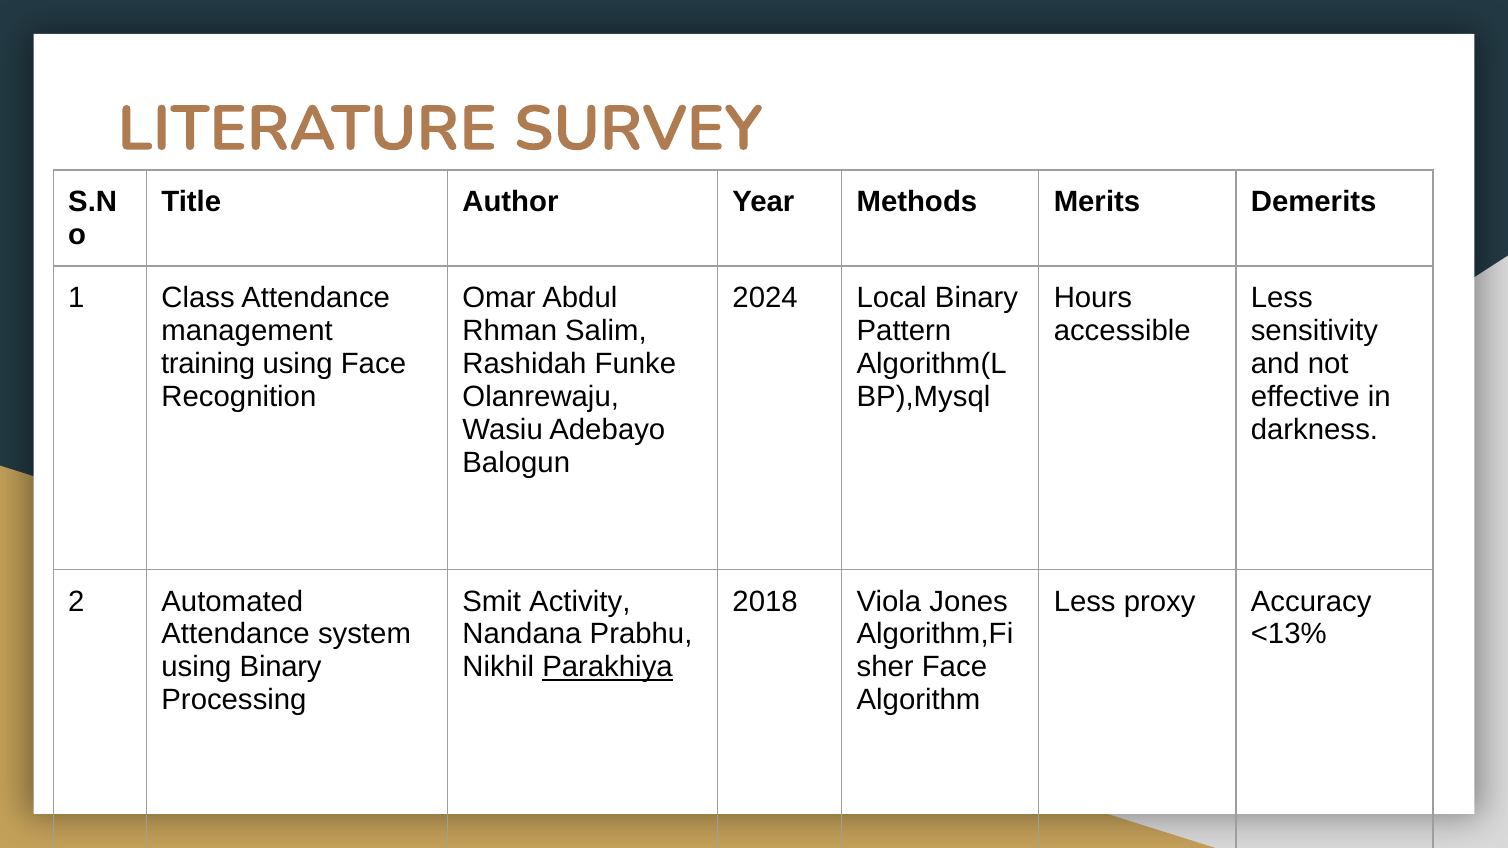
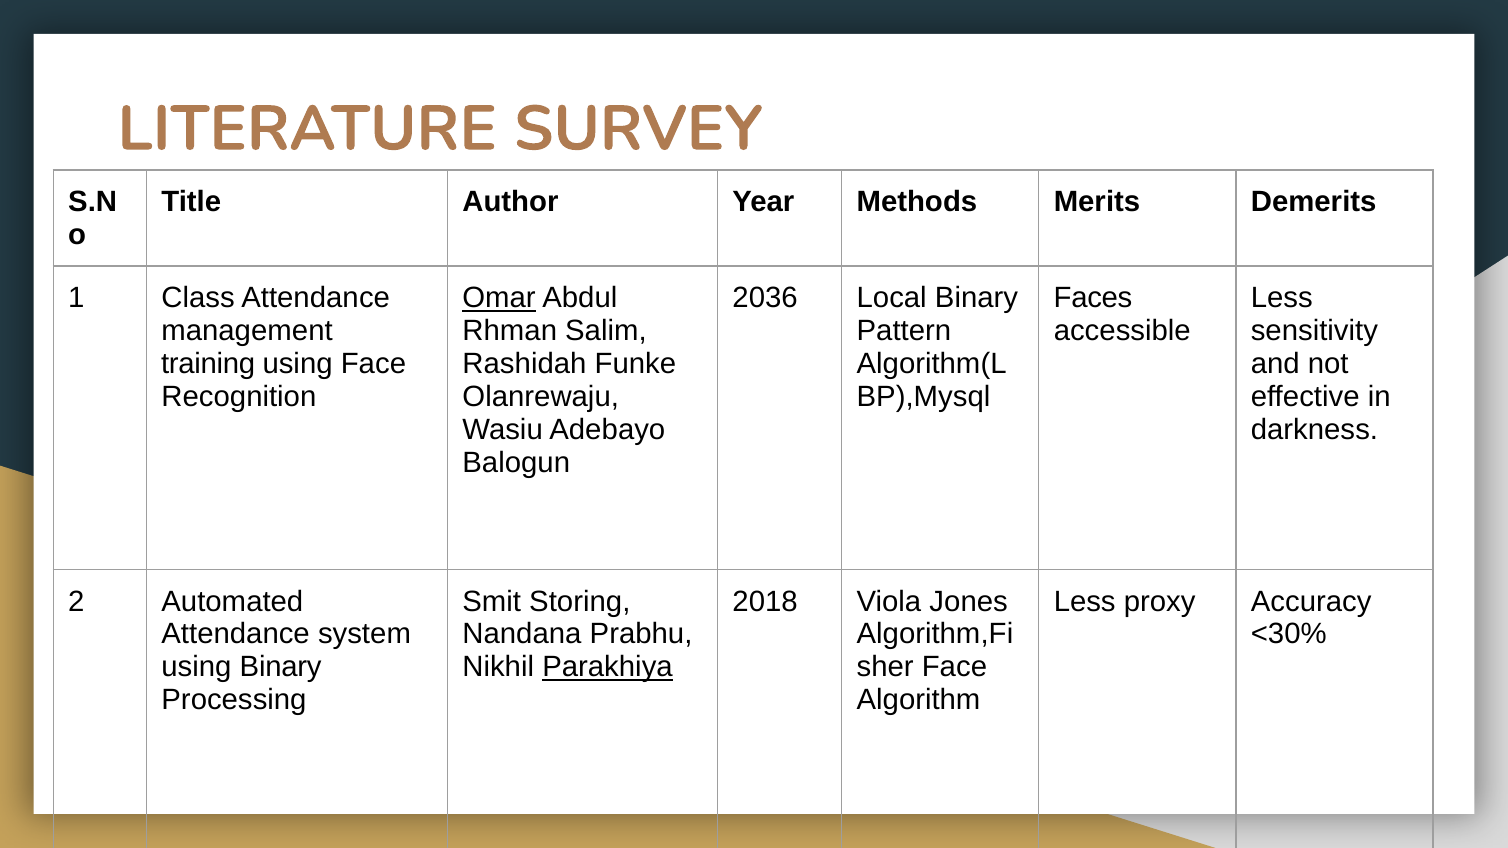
Omar underline: none -> present (499, 298)
2024: 2024 -> 2036 (765, 298)
Hours: Hours -> Faces (1093, 298)
Activity: Activity -> Storing (580, 602)
<13%: <13% -> <30% (1289, 634)
